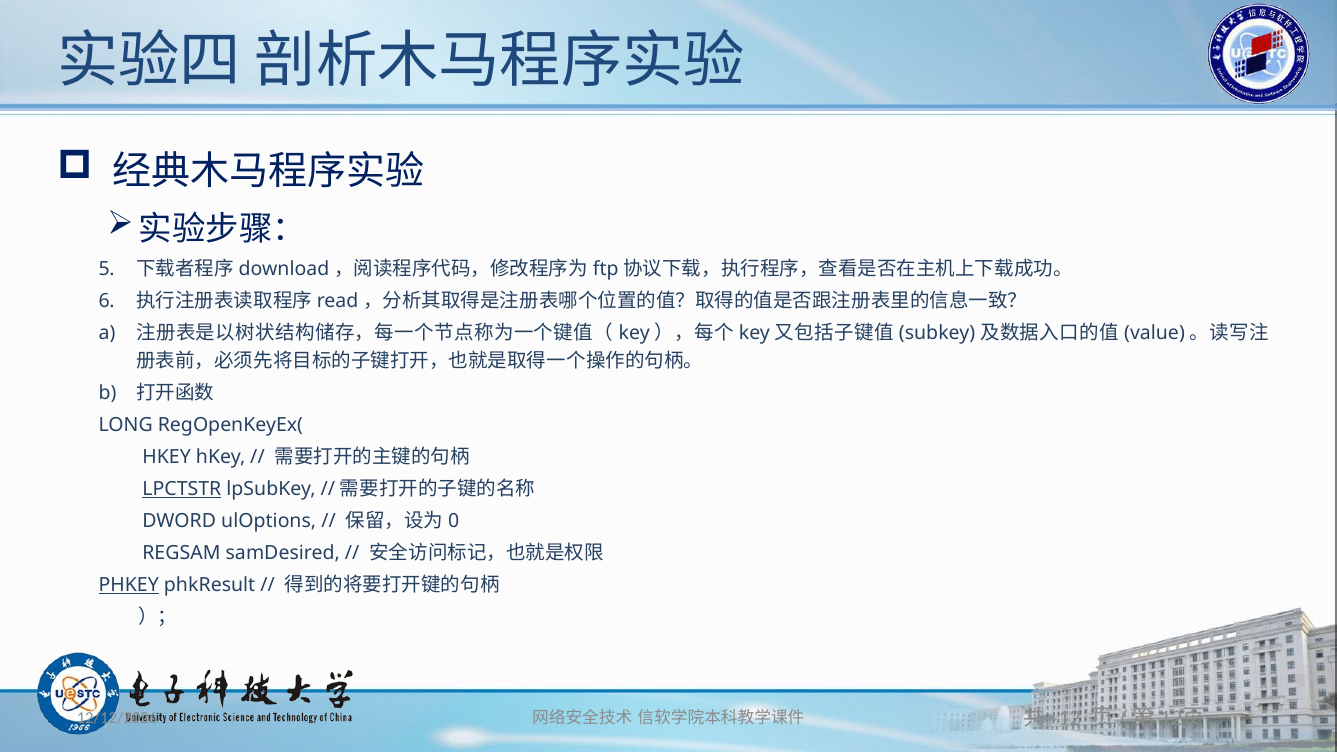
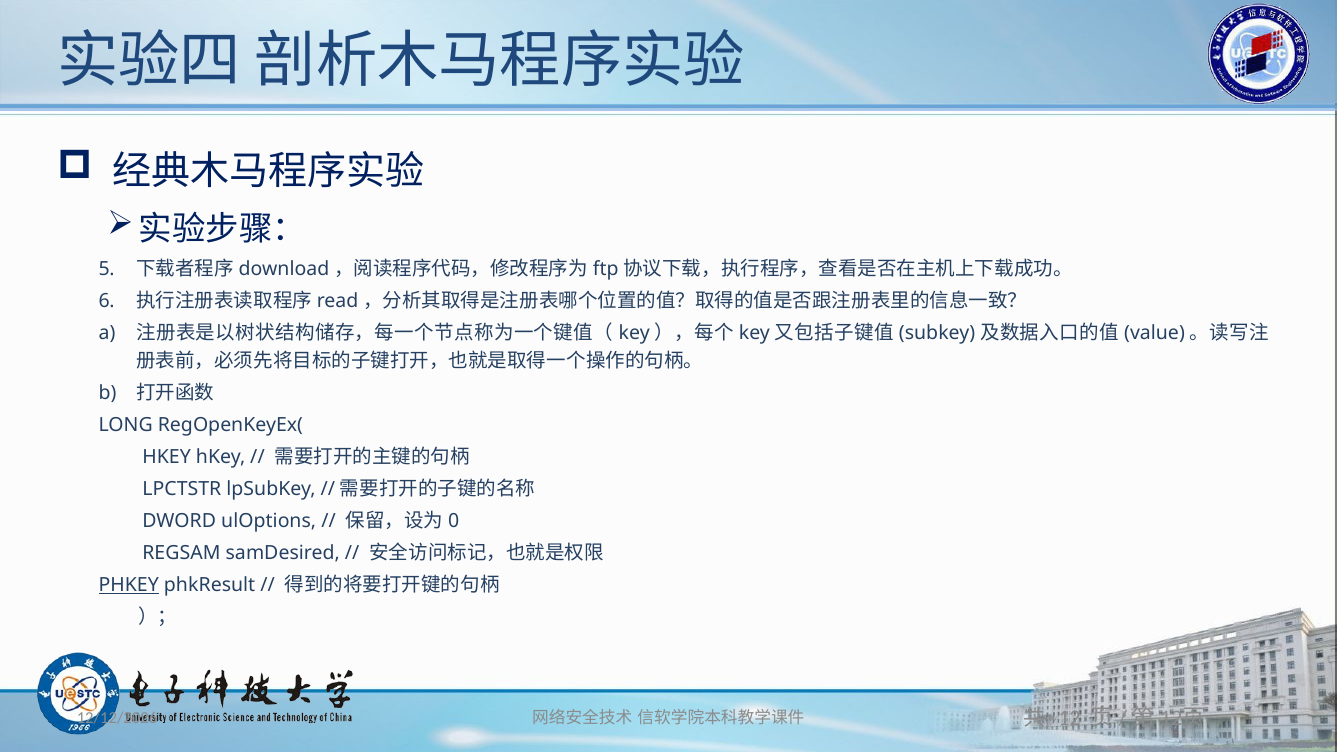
LPCTSTR underline: present -> none (182, 489)
